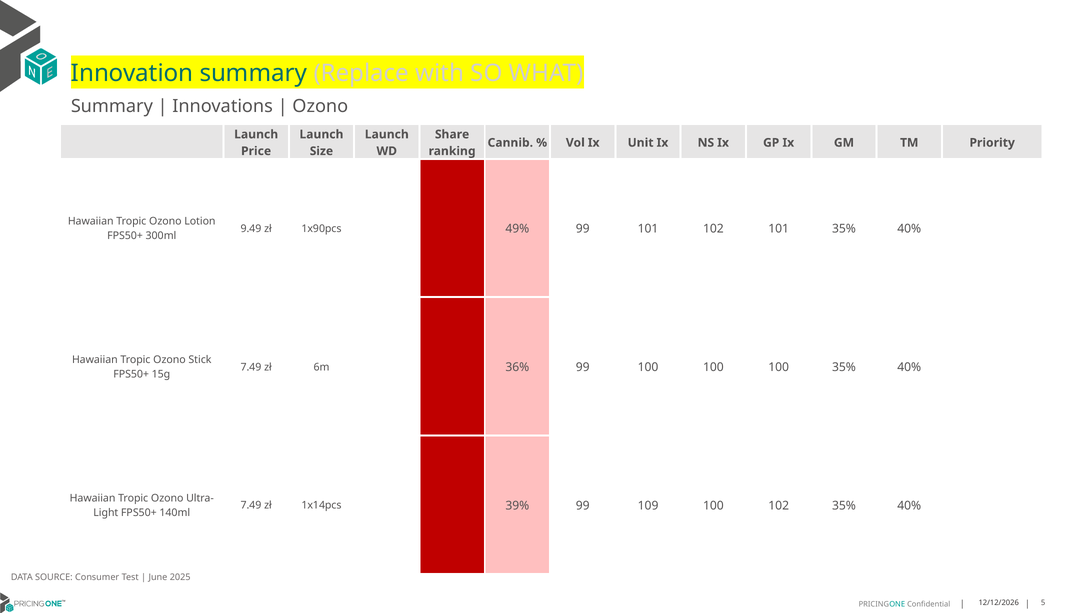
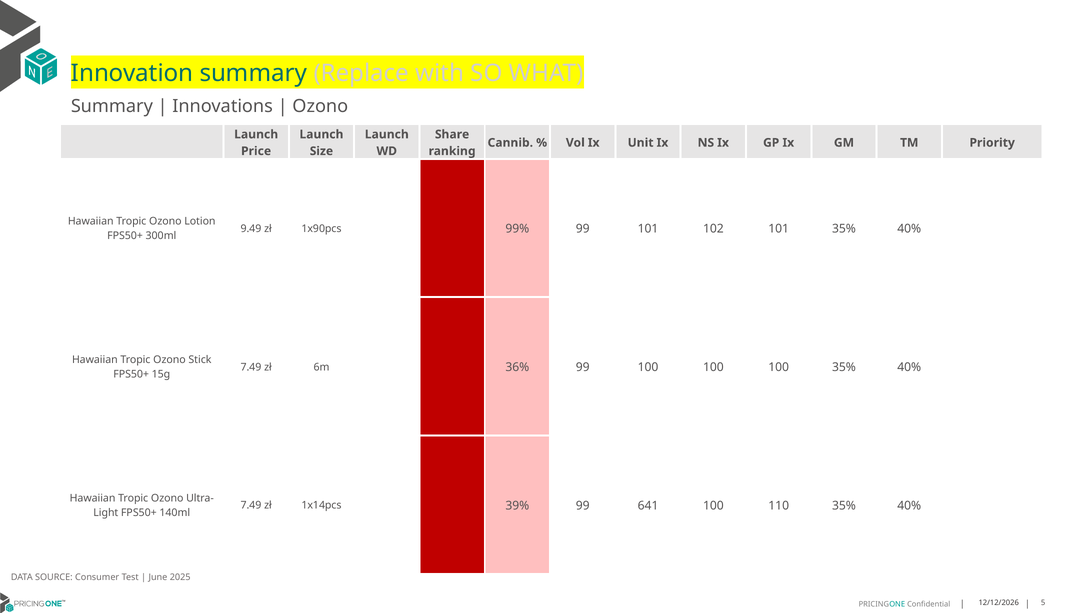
49%: 49% -> 99% (517, 229)
109: 109 -> 641 (648, 506)
100 102: 102 -> 110 (779, 506)
